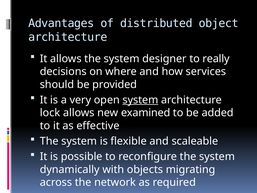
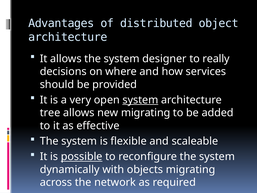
lock: lock -> tree (50, 113)
new examined: examined -> migrating (146, 113)
possible underline: none -> present (82, 156)
